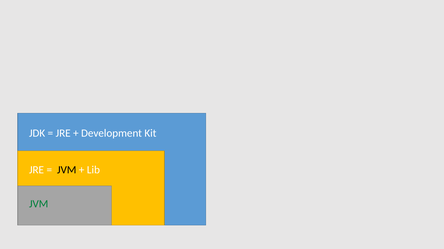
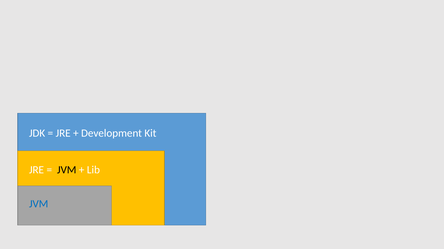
JVM colour: green -> blue (39, 204)
